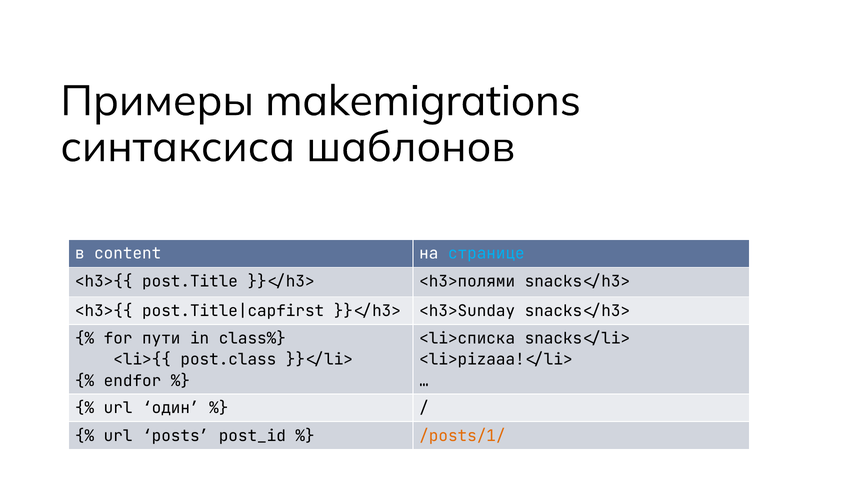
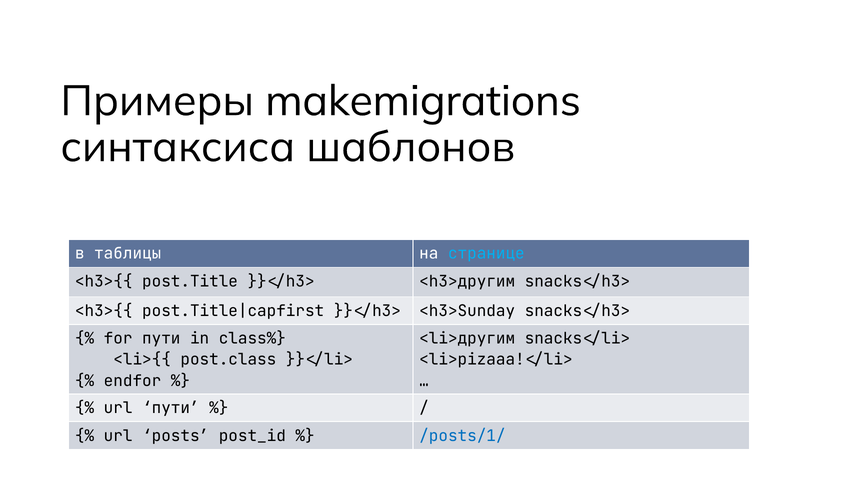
content: content -> таблицы (128, 254)
<h3>полями: <h3>полями -> <h3>другим (467, 281)
<li>списка: <li>списка -> <li>другим (467, 339)
url один: один -> пути (171, 408)
/posts/1/ colour: orange -> blue (462, 436)
